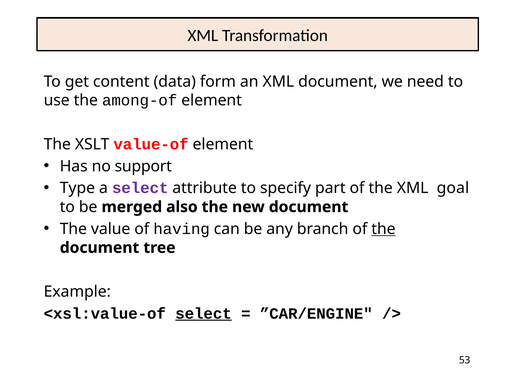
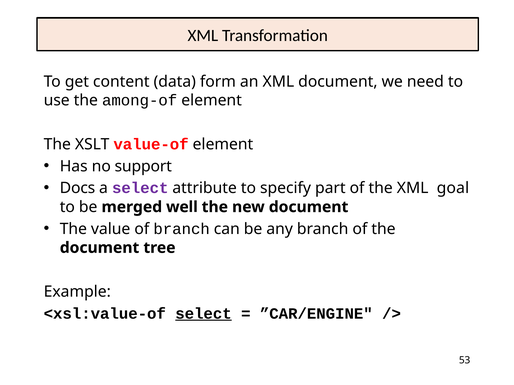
Type: Type -> Docs (77, 188)
also: also -> well (182, 207)
of having: having -> branch (182, 229)
the underline: present -> none (383, 229)
